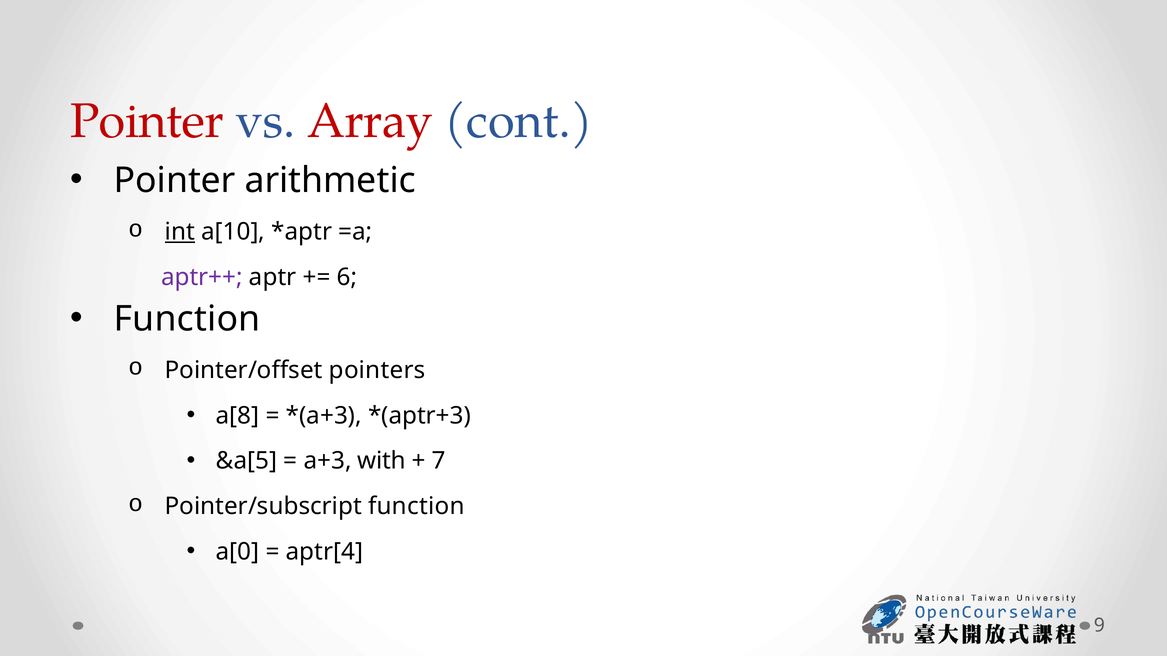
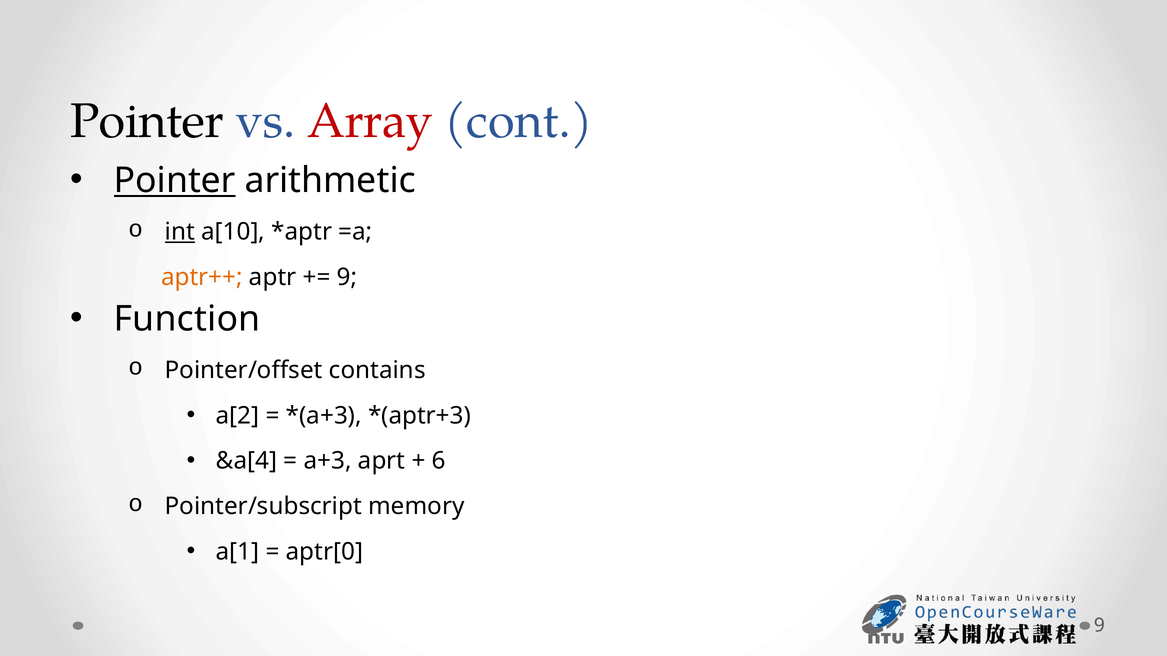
Pointer colour: red -> black (147, 122)
Pointer underline: none -> present (175, 181)
aptr++ colour: purple -> orange (202, 277)
6: 6 -> 9 (347, 277)
pointers: pointers -> contains (377, 370)
a[8: a[8 -> a[2 (238, 416)
&a[5: &a[5 -> &a[4 (247, 461)
with: with -> aprt (382, 461)
7: 7 -> 6 (439, 461)
Pointer/subscript function: function -> memory (416, 507)
a[0: a[0 -> a[1 (238, 552)
aptr[4: aptr[4 -> aptr[0 (324, 552)
